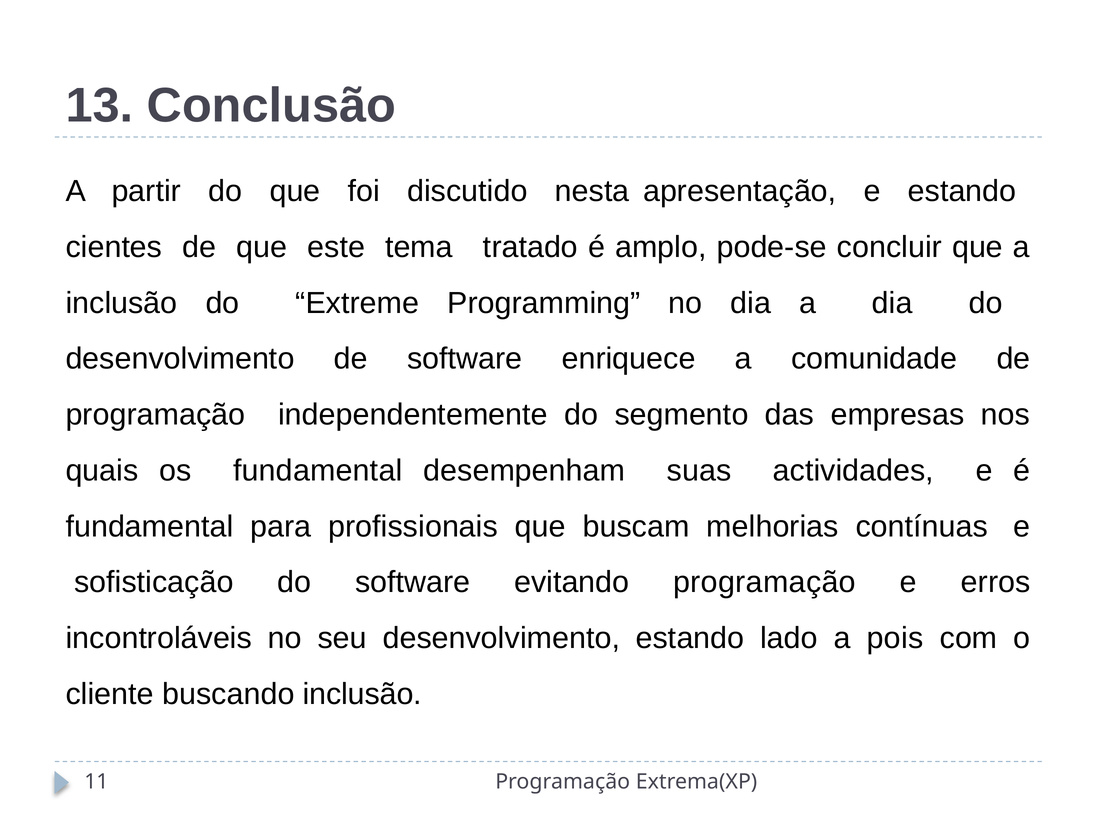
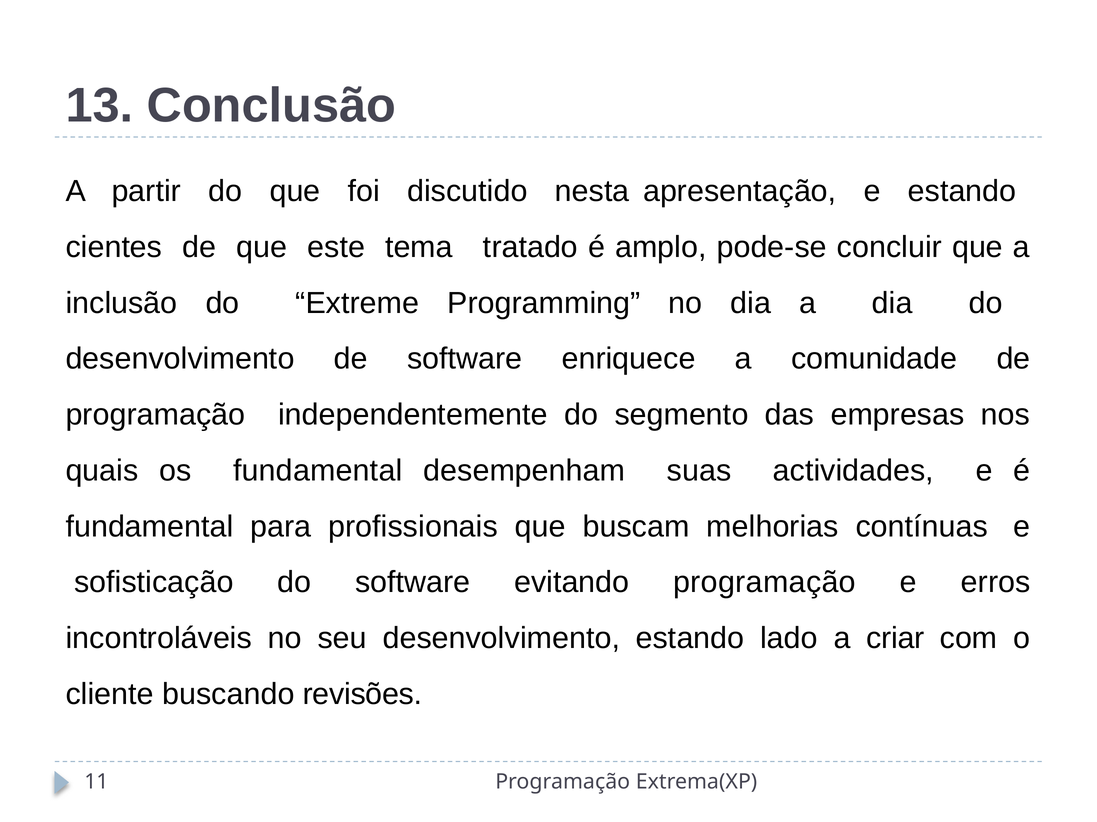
pois: pois -> criar (895, 639)
buscando inclusão: inclusão -> revisões (362, 695)
